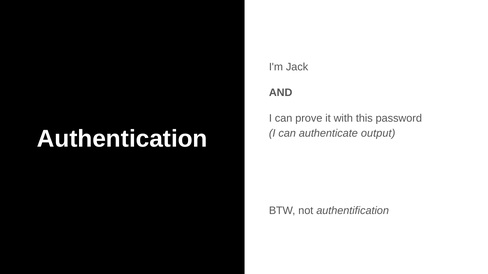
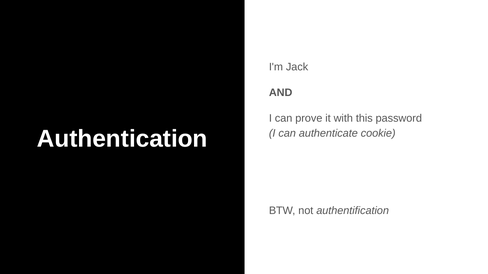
output: output -> cookie (378, 134)
